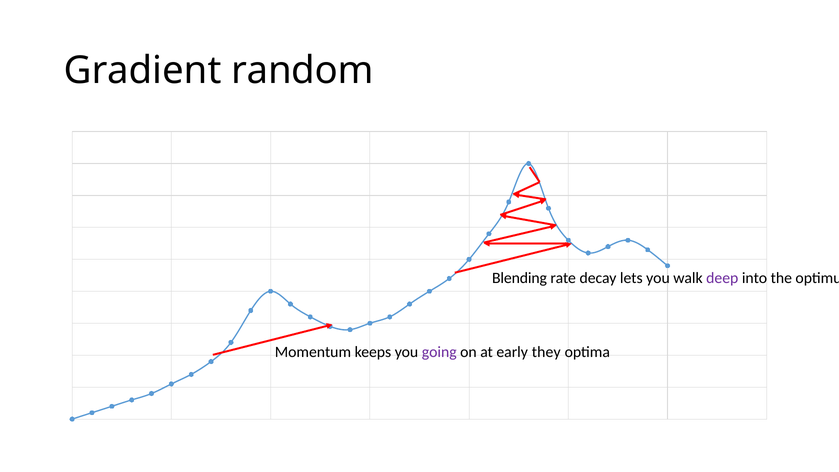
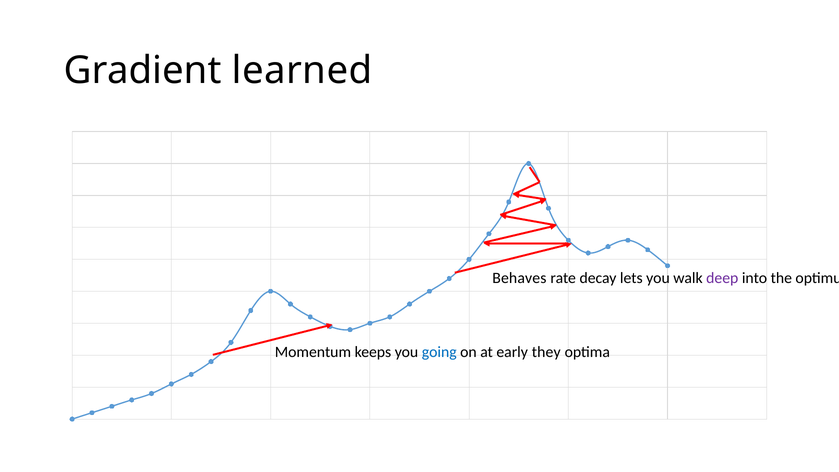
random: random -> learned (302, 70)
Blending: Blending -> Behaves (519, 278)
going colour: purple -> blue (439, 352)
